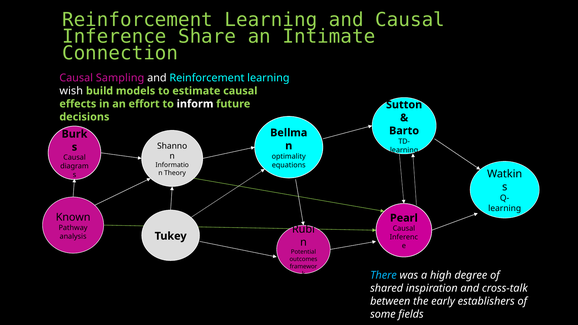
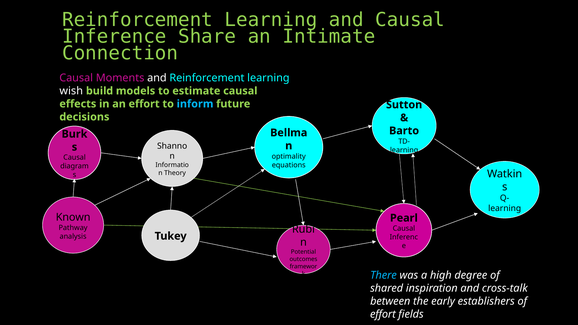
Sampling: Sampling -> Moments (120, 78)
inform colour: white -> light blue (195, 104)
some: some -> effort (383, 314)
